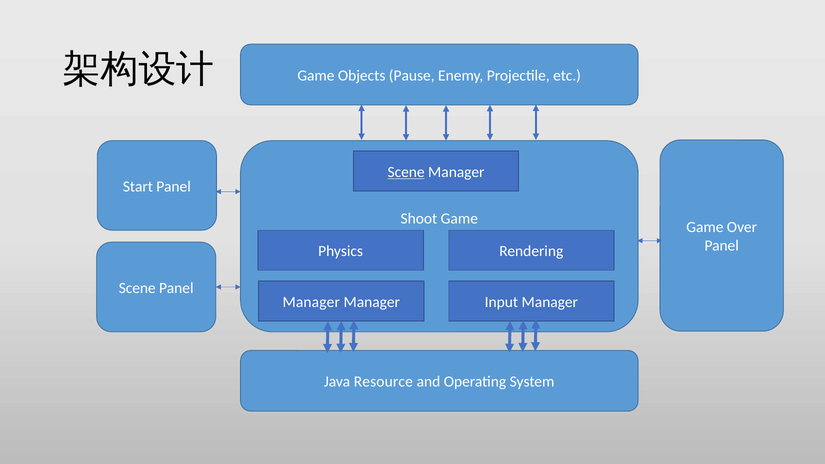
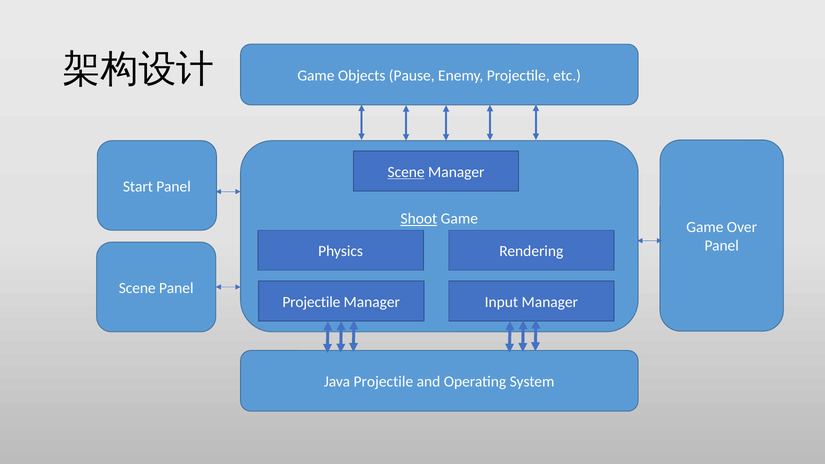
Shoot underline: none -> present (419, 219)
Manager: Manager -> Projectile (311, 302)
Java Resource: Resource -> Projectile (383, 382)
